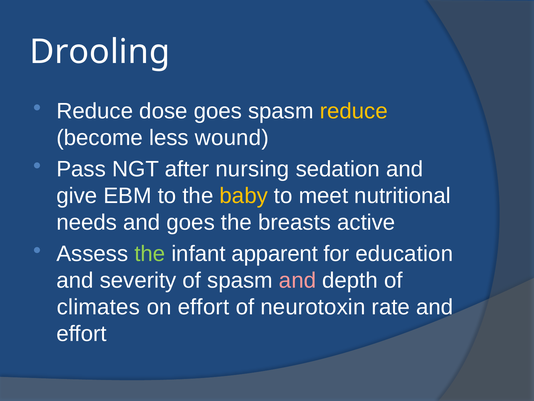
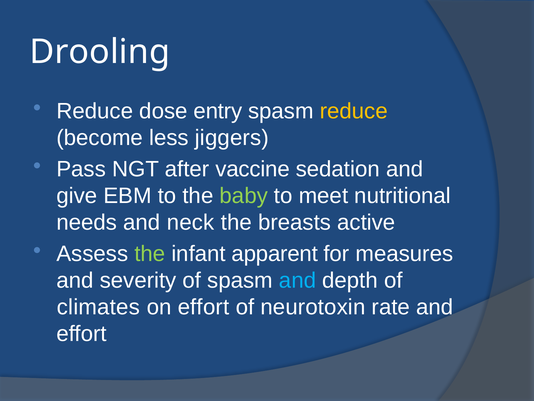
dose goes: goes -> entry (218, 111)
wound: wound -> jiggers (232, 138)
nursing: nursing -> vaccine (253, 169)
baby colour: yellow -> light green (244, 196)
and goes: goes -> neck (191, 222)
education: education -> measures (404, 253)
and colour: pink -> light blue (298, 280)
